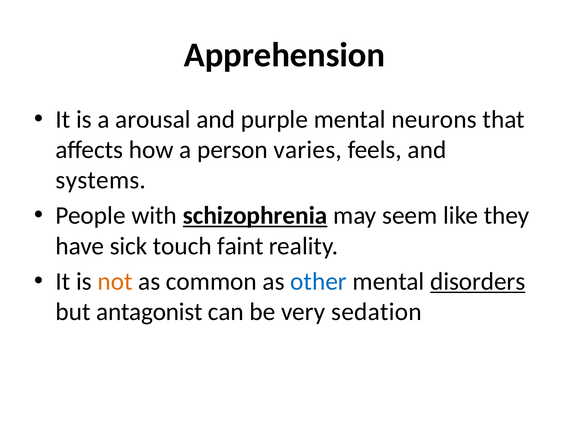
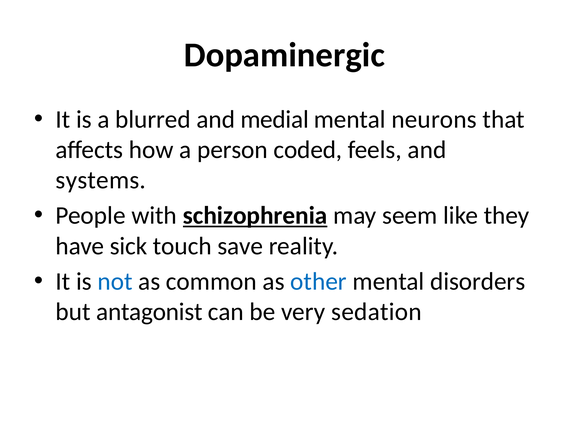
Apprehension: Apprehension -> Dopaminergic (284, 55)
arousal: arousal -> blurred (153, 119)
purple: purple -> medial (275, 119)
varies: varies -> coded (308, 150)
faint: faint -> save (240, 246)
not colour: orange -> blue (115, 281)
disorders underline: present -> none (478, 281)
